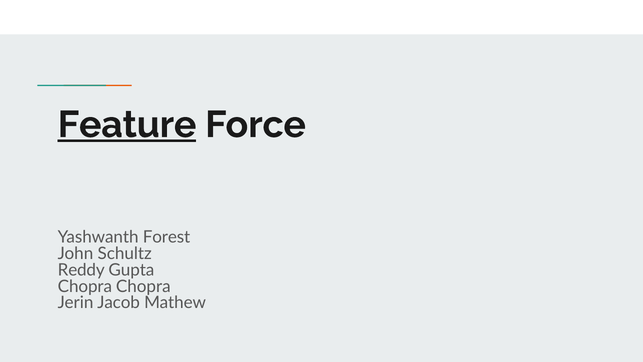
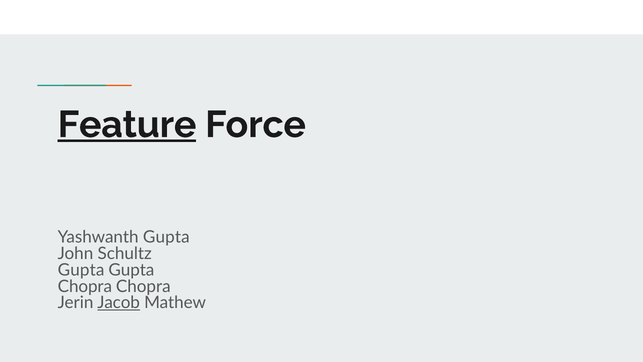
Yashwanth Forest: Forest -> Gupta (166, 237)
Reddy: Reddy -> Gupta (81, 270)
Jacob underline: none -> present (119, 303)
